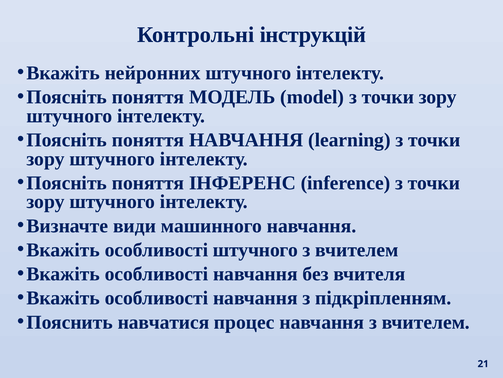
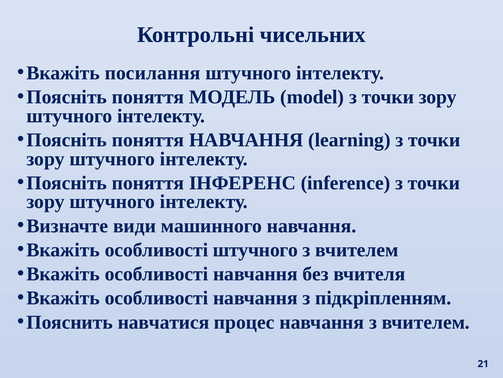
інструкцій: інструкцій -> чисельних (313, 35)
нейронних: нейронних -> посилання (153, 73)
